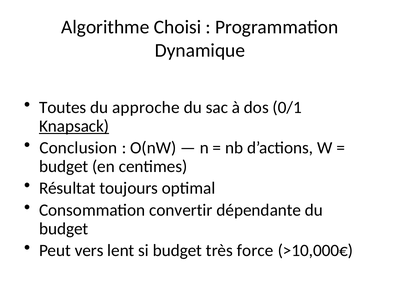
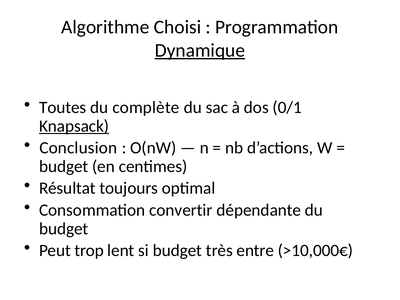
Dynamique underline: none -> present (200, 50)
approche: approche -> complète (146, 107)
vers: vers -> trop (89, 251)
force: force -> entre (255, 251)
